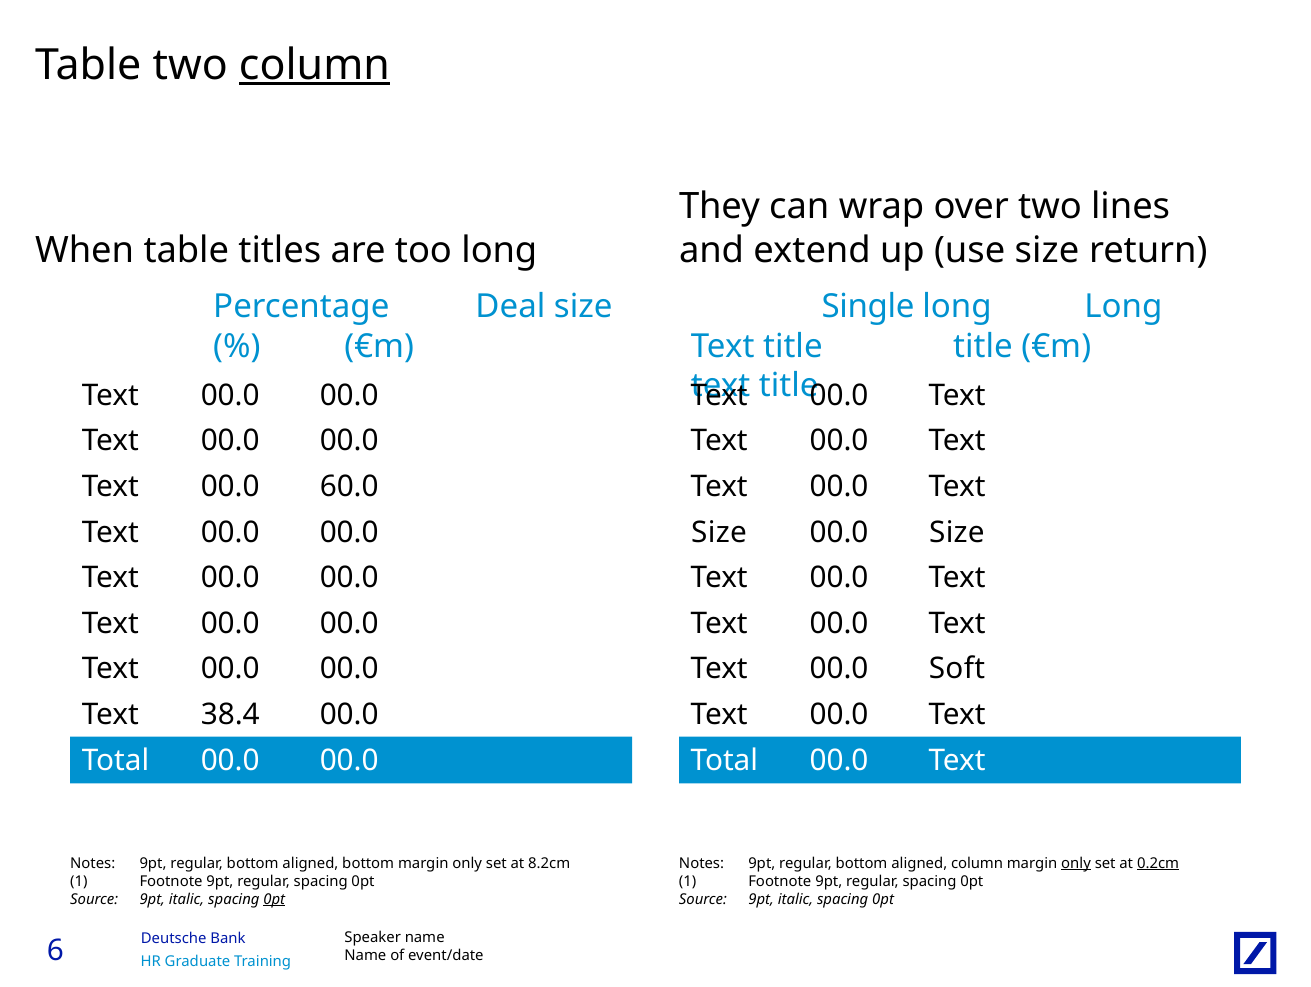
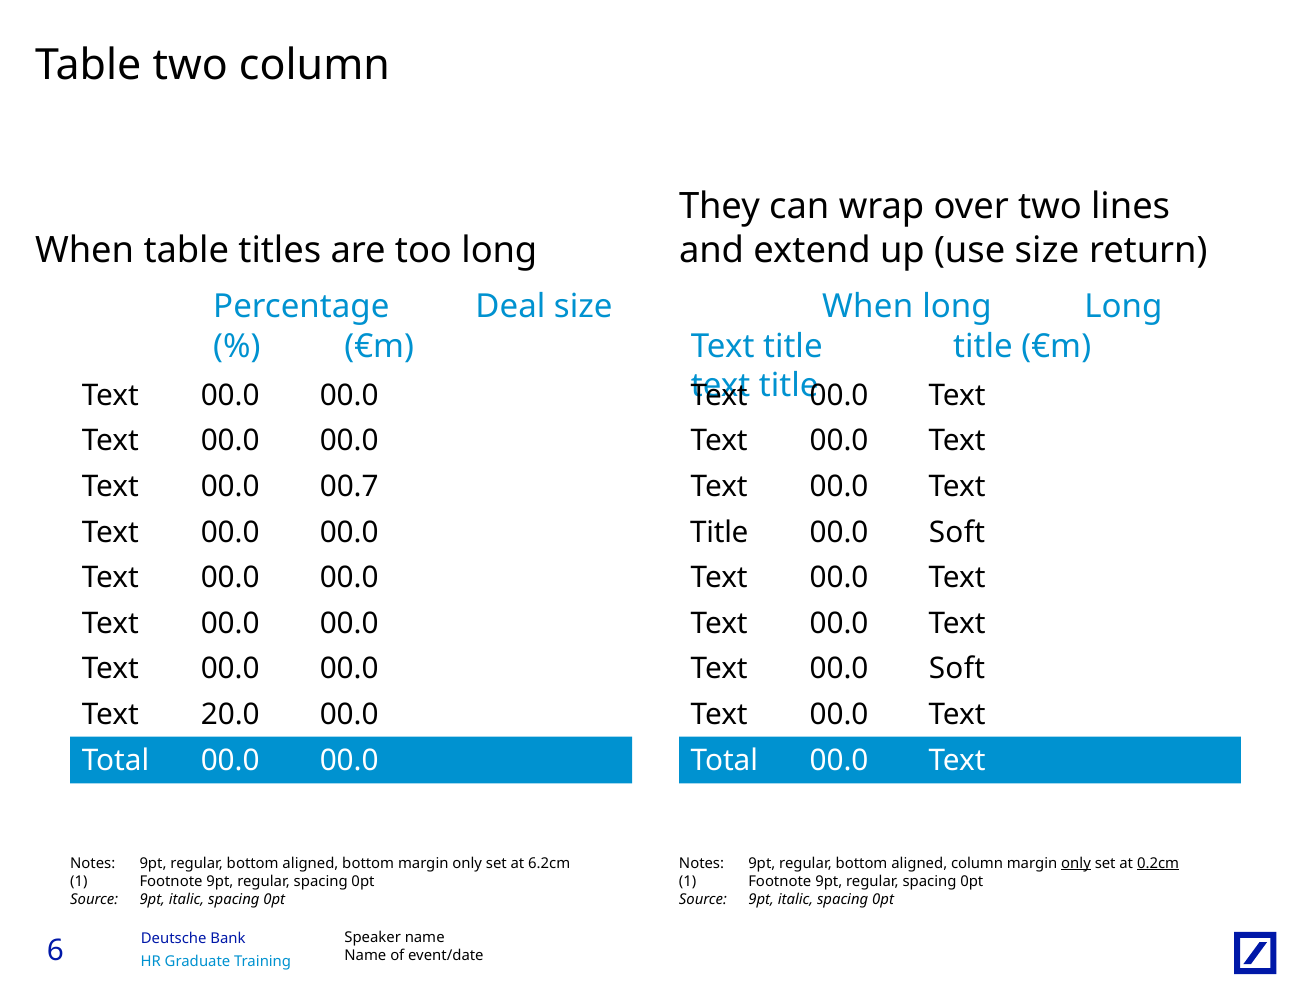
column underline: present -> none (314, 65)
Single: Single -> When (868, 306)
60.0: 60.0 -> 00.7 (349, 486)
Size: Size -> Title (719, 532)
Size: Size -> Soft (957, 532)
38.4: 38.4 -> 20.0 (230, 714)
8.2cm: 8.2cm -> 6.2cm (549, 863)
0pt underline: present -> none (274, 899)
